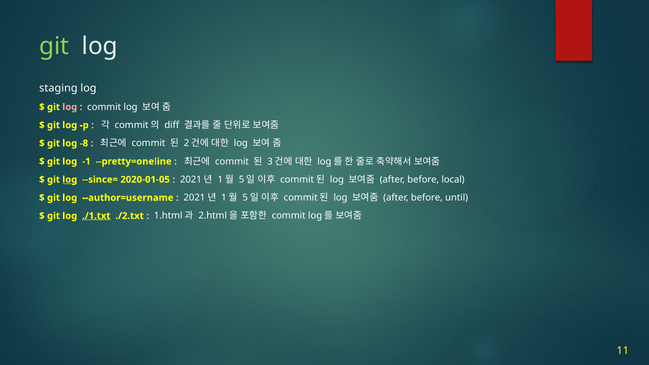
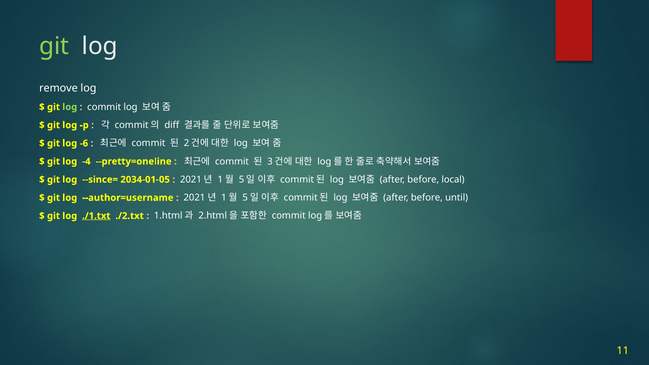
staging: staging -> remove (58, 88)
log colour: pink -> light green (70, 107)
-8: -8 -> -6 (84, 143)
-1: -1 -> -4 (86, 161)
log underline: present -> none (70, 180)
2020-01-05: 2020-01-05 -> 2034-01-05 (145, 180)
